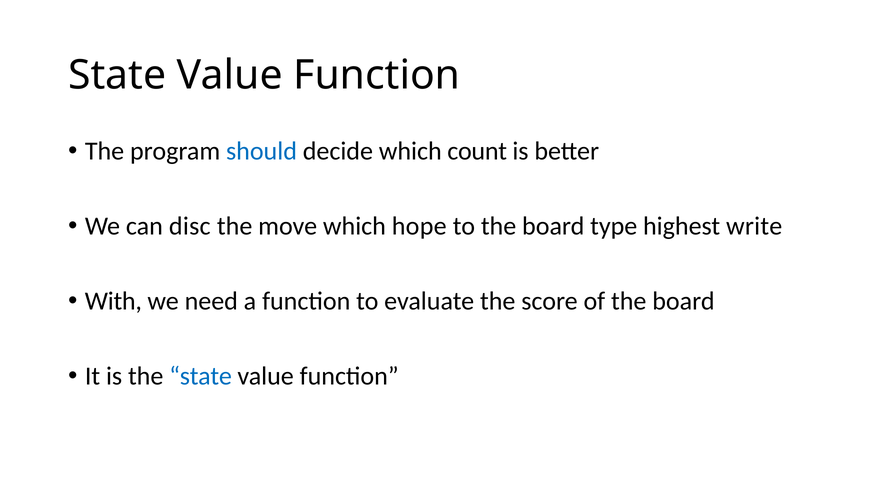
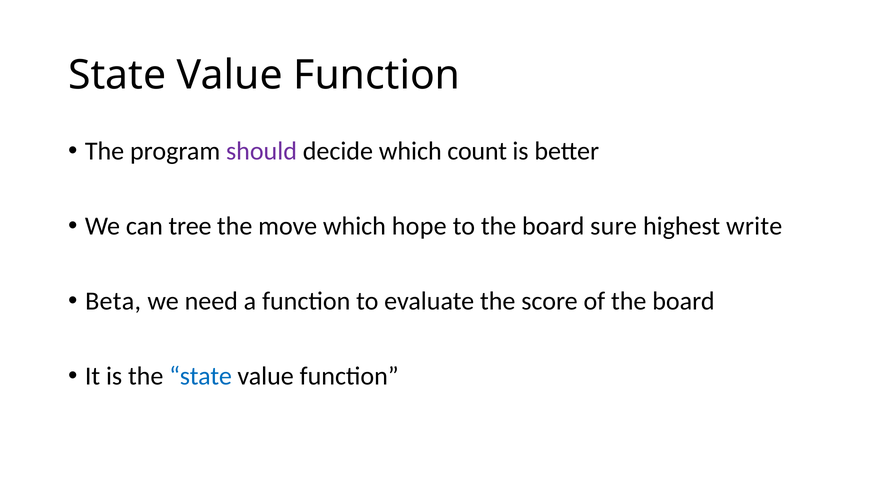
should colour: blue -> purple (261, 151)
disc: disc -> tree (190, 226)
type: type -> sure (614, 226)
With: With -> Beta (113, 301)
